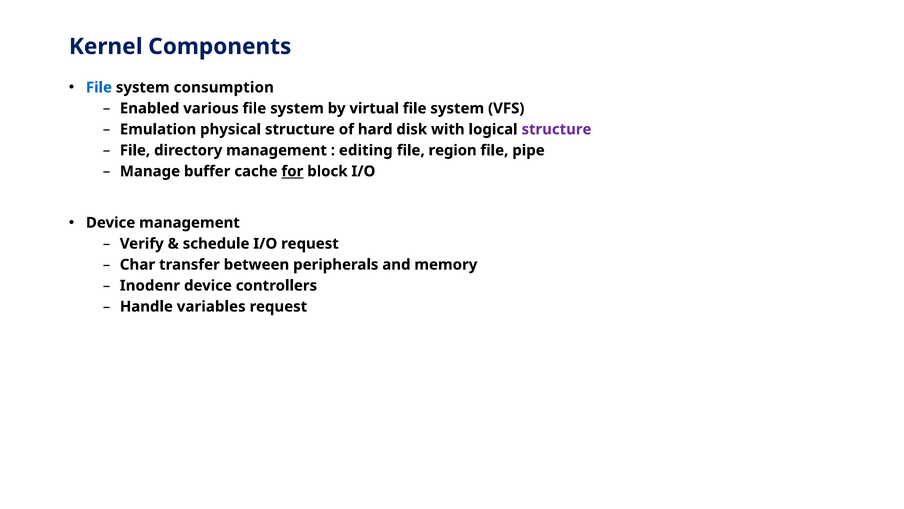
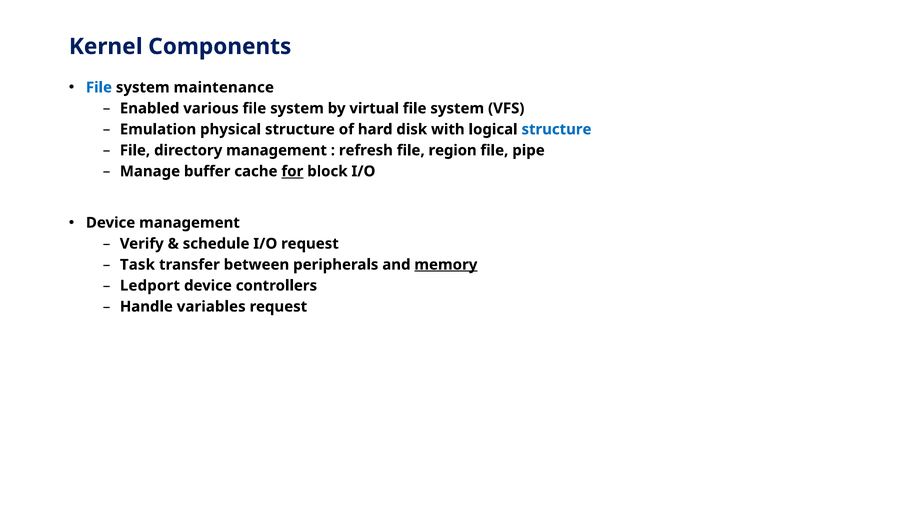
consumption: consumption -> maintenance (224, 87)
structure colour: purple -> blue (556, 129)
editing: editing -> refresh (366, 150)
Char: Char -> Task (137, 264)
memory underline: none -> present (446, 264)
Inodenr: Inodenr -> Ledport (150, 285)
